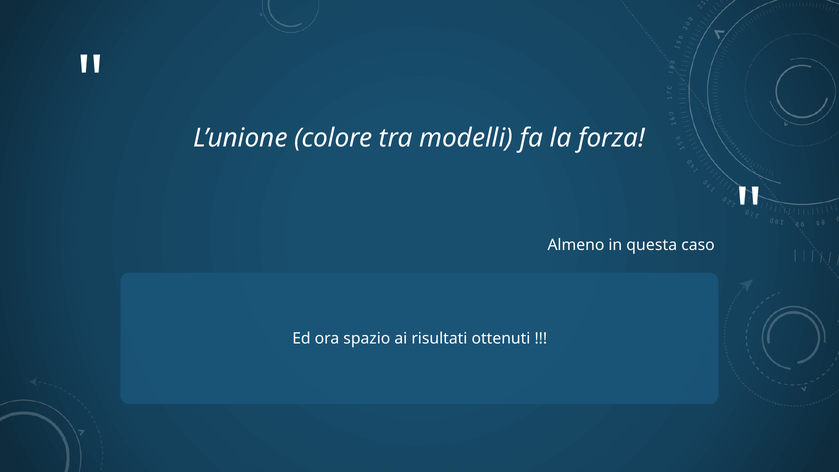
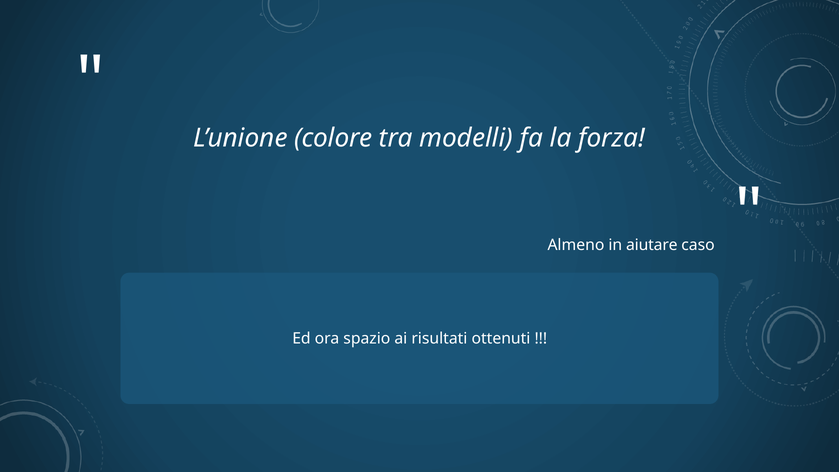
questa: questa -> aiutare (652, 245)
